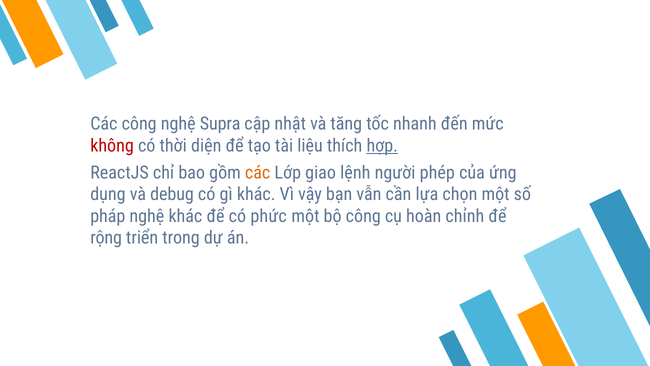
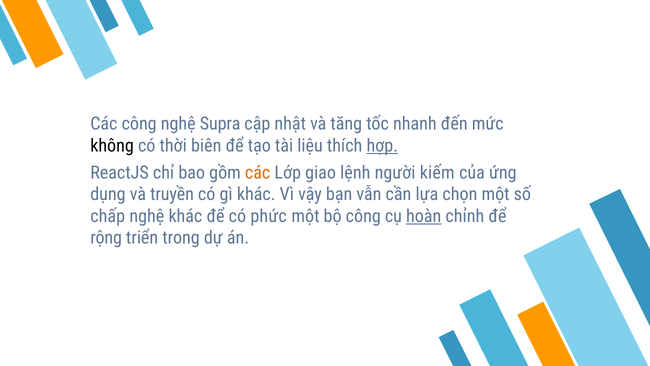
không colour: red -> black (112, 145)
diện: diện -> biên (206, 145)
phép: phép -> kiếm (437, 173)
debug: debug -> truyền (172, 194)
pháp: pháp -> chấp (108, 216)
hoàn underline: none -> present (424, 216)
